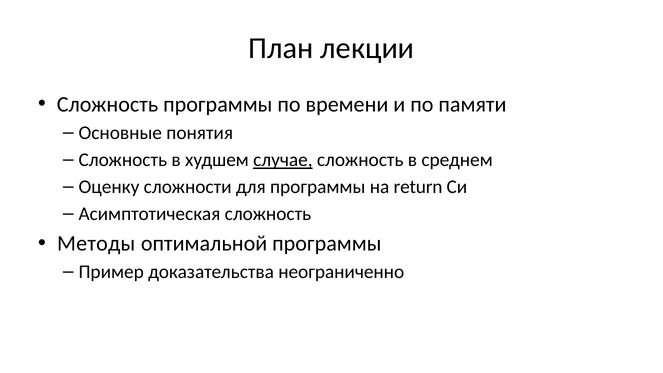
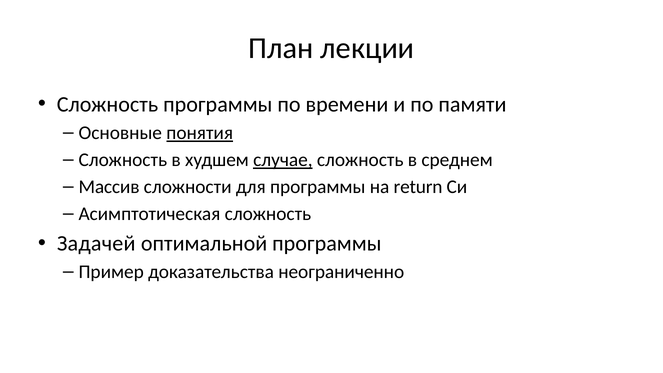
понятия underline: none -> present (200, 133)
Оценку: Оценку -> Массив (109, 187)
Методы: Методы -> Задачей (96, 243)
